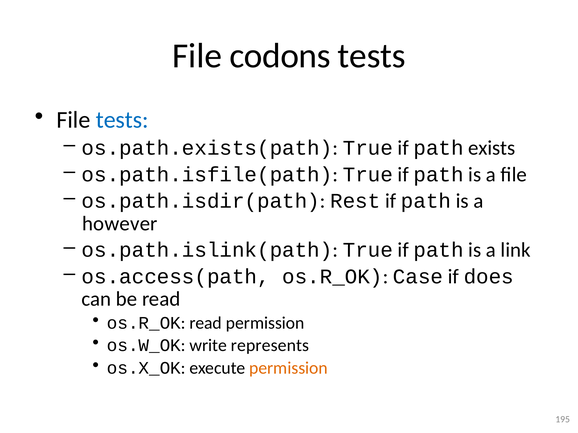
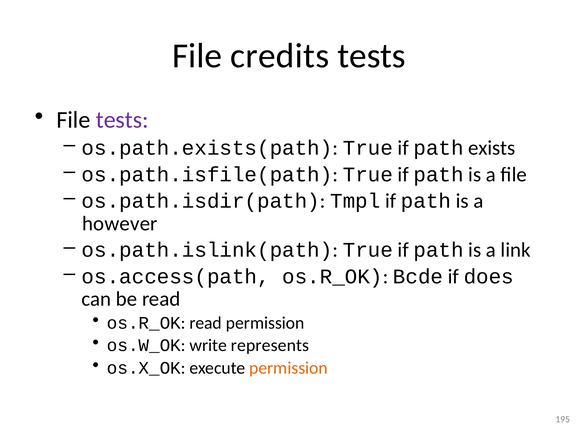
codons: codons -> credits (280, 56)
tests colour: blue -> purple (122, 120)
Rest: Rest -> Tmpl (355, 201)
Case: Case -> Bcde (418, 277)
